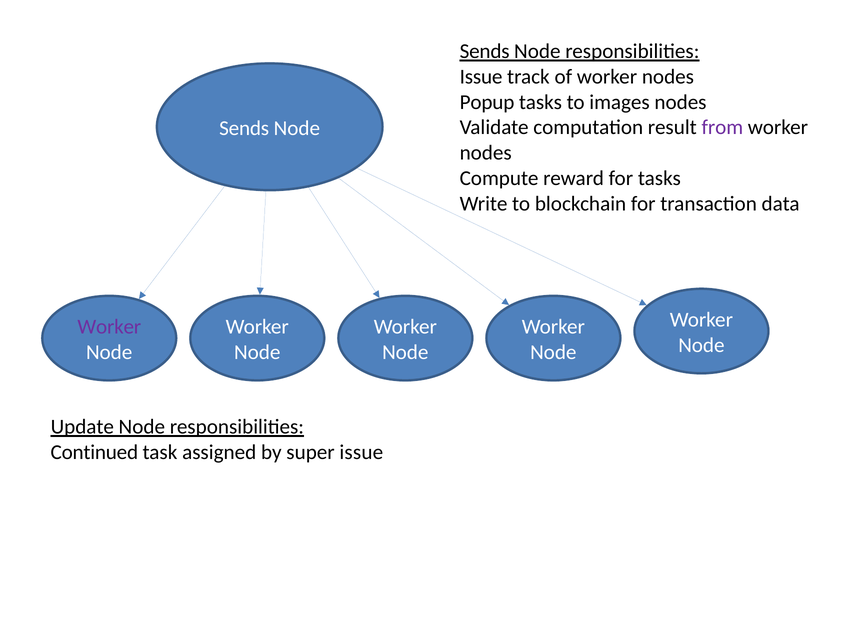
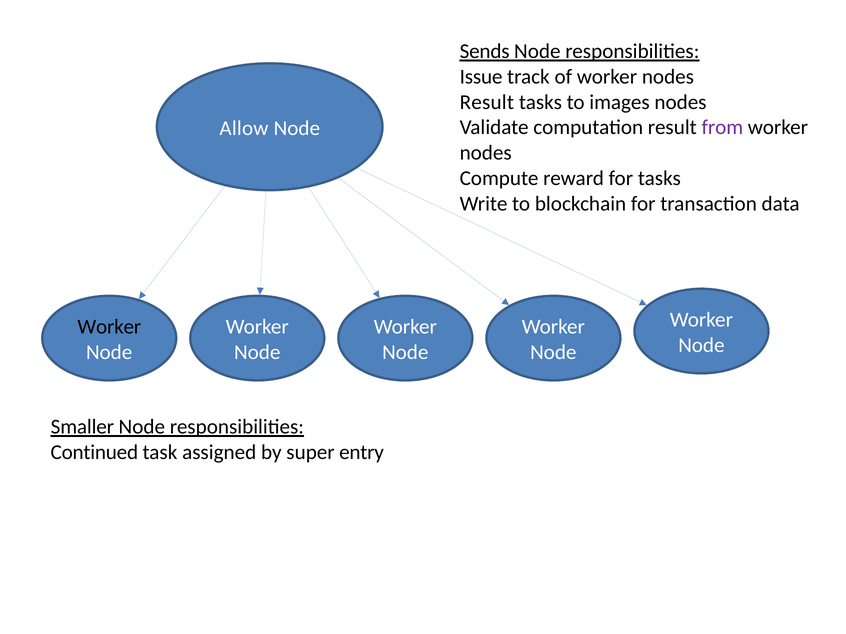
Popup: Popup -> Result (487, 102)
Sends: Sends -> Allow (244, 128)
Worker colour: purple -> black (109, 327)
Update: Update -> Smaller (82, 427)
super issue: issue -> entry (362, 453)
